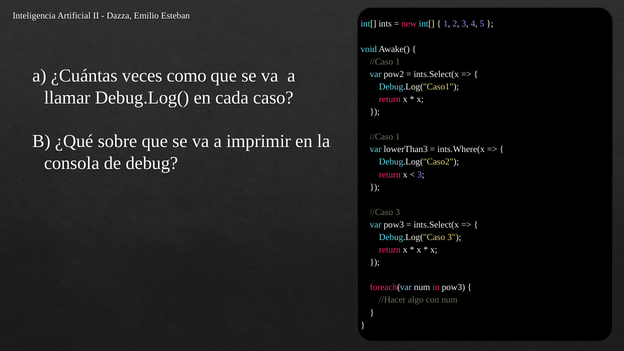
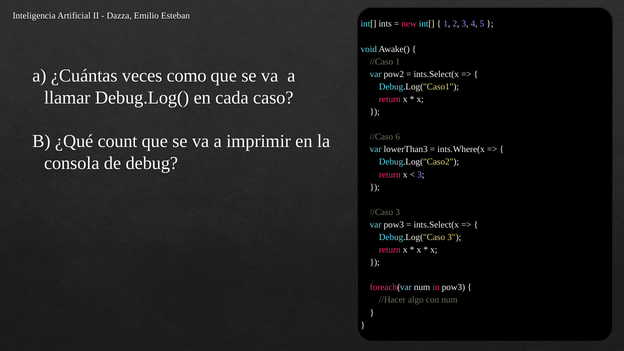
1: 1 -> 6 (398, 137)
sobre: sobre -> count (118, 141)
